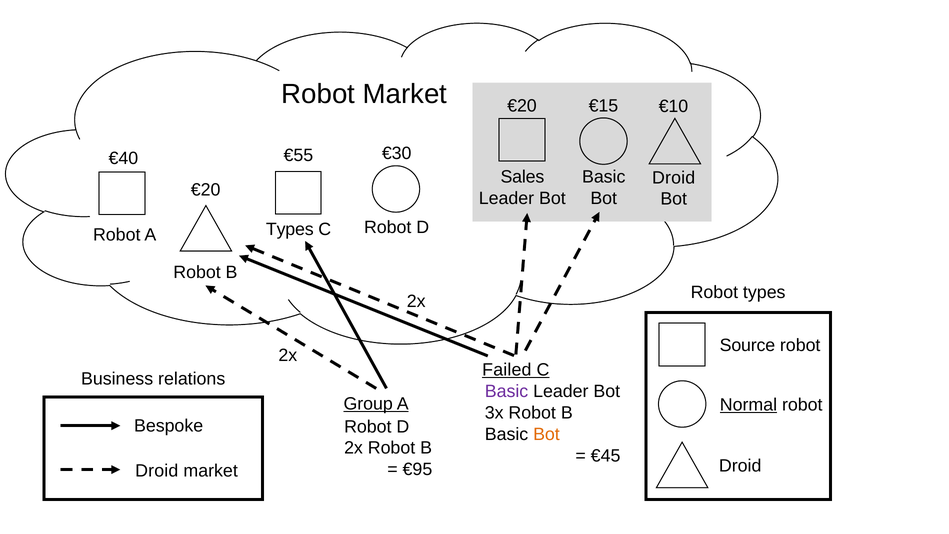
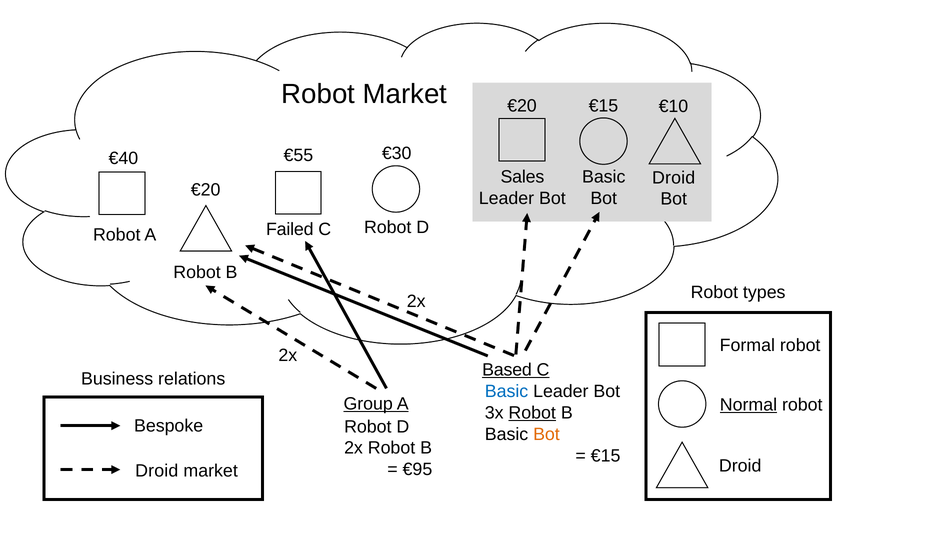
Types: Types -> Failed (290, 229)
Source: Source -> Formal (747, 345)
Failed: Failed -> Based (507, 370)
Basic colour: purple -> blue (507, 391)
Robot underline: none -> present (532, 413)
€45: €45 -> €15 (606, 455)
